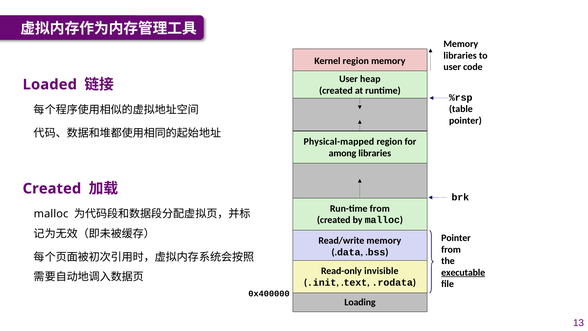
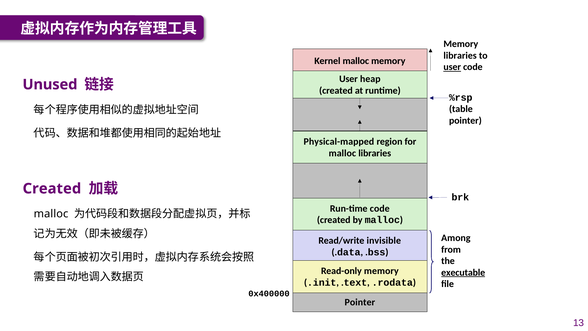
Kernel region: region -> malloc (356, 61)
user underline: none -> present (452, 67)
Loaded: Loaded -> Unused (50, 84)
among: among -> malloc (342, 153)
Run-time from: from -> code (380, 208)
Pointer: Pointer -> Among (456, 238)
Read/write memory: memory -> invisible (384, 241)
Read-only invisible: invisible -> memory (381, 271)
Loading: Loading -> Pointer (360, 302)
